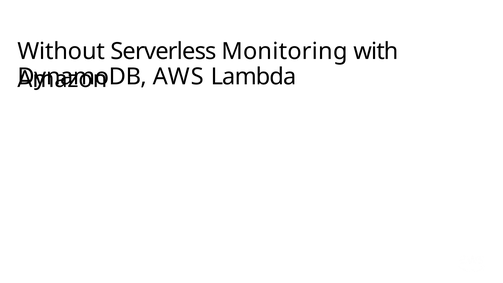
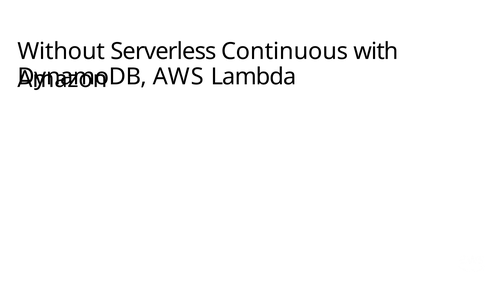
Monitoring: Monitoring -> Continuous (285, 51)
